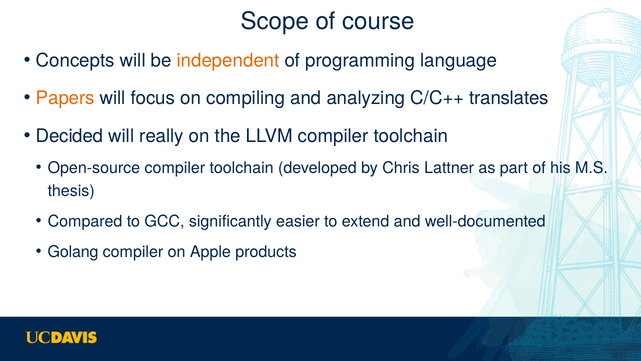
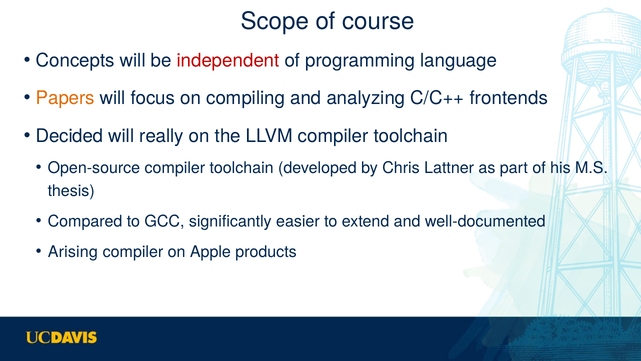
independent colour: orange -> red (228, 61)
translates: translates -> frontends (509, 98)
Golang: Golang -> Arising (73, 251)
